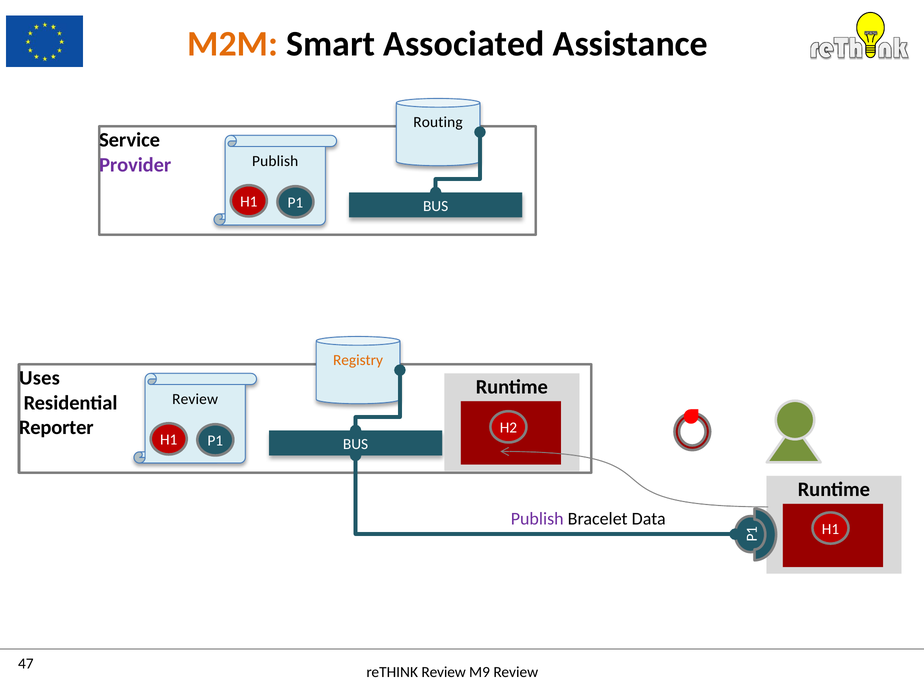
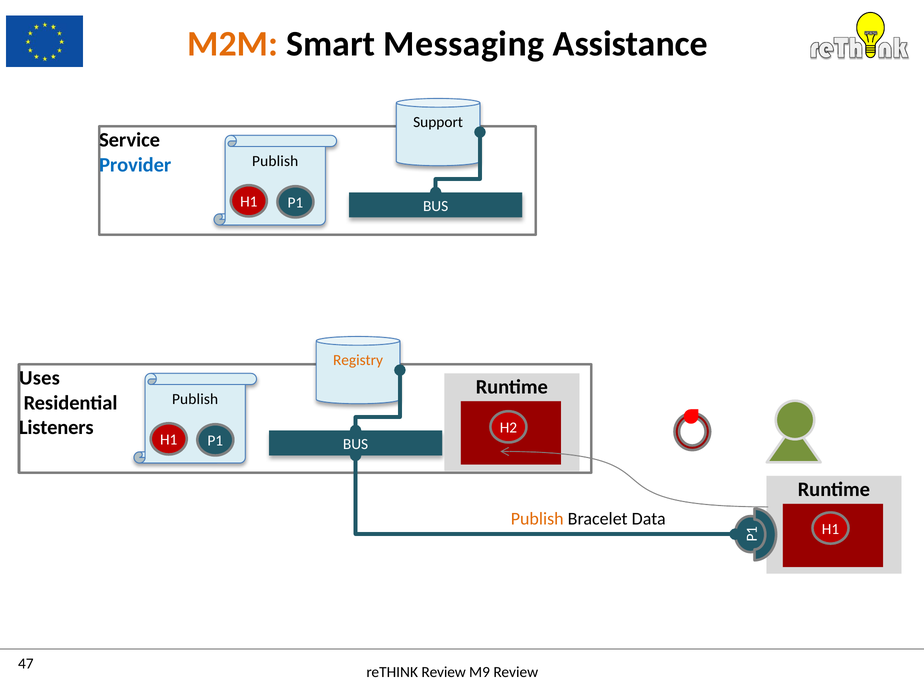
Associated: Associated -> Messaging (464, 44)
Routing: Routing -> Support (438, 122)
Provider colour: purple -> blue (135, 165)
Review: Review -> Publish (195, 399)
Reporter: Reporter -> Listeners (56, 427)
Publish colour: purple -> orange (537, 519)
